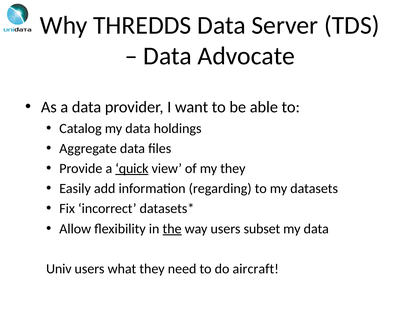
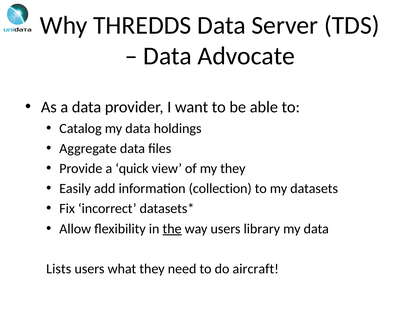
quick underline: present -> none (132, 169)
regarding: regarding -> collection (220, 189)
subset: subset -> library (262, 229)
Univ: Univ -> Lists (59, 269)
